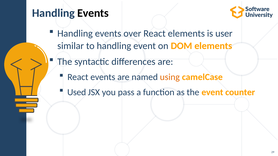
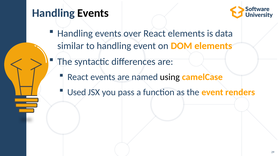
user: user -> data (224, 34)
using colour: orange -> black (170, 77)
counter: counter -> renders (240, 92)
